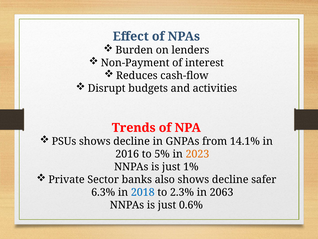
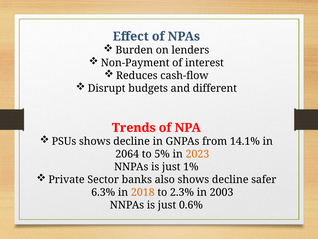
activities: activities -> different (215, 88)
2016: 2016 -> 2064 (127, 154)
2018 colour: blue -> orange (143, 192)
2063: 2063 -> 2003 (222, 192)
